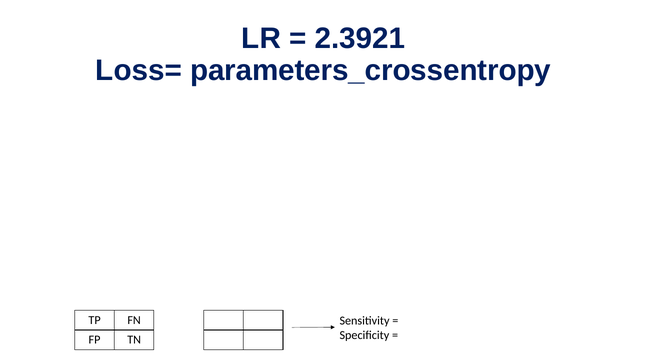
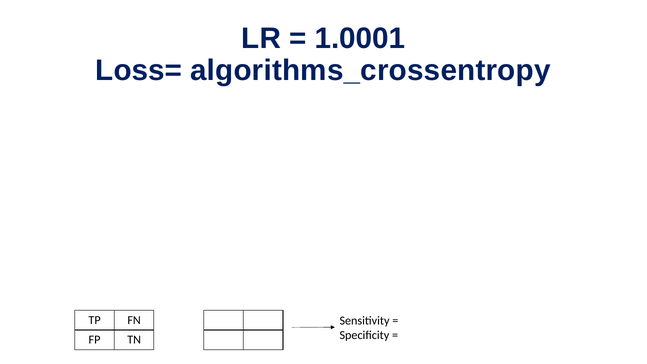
2.3921: 2.3921 -> 1.0001 (360, 38)
parameters_crossentropy: parameters_crossentropy -> algorithms_crossentropy (370, 70)
